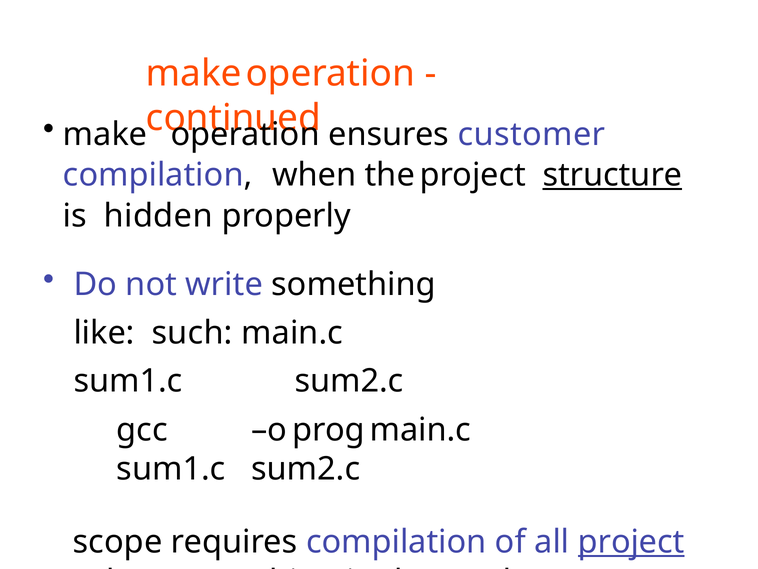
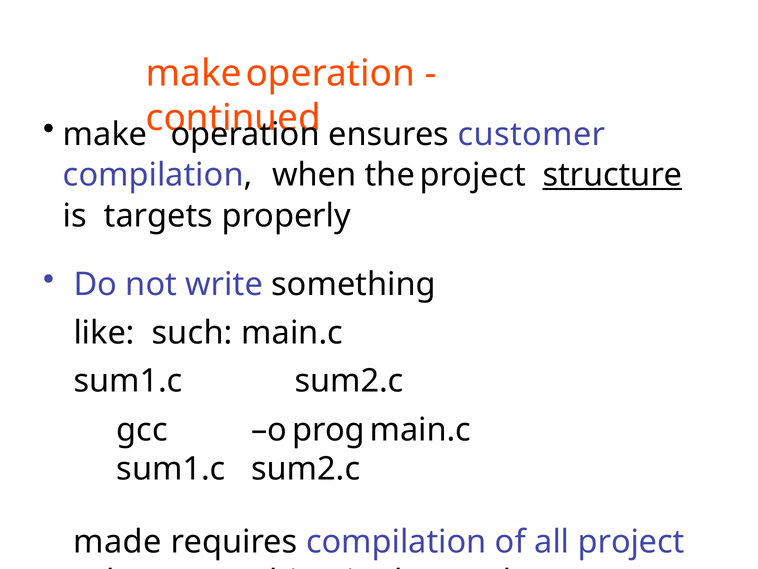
hidden: hidden -> targets (158, 216)
scope: scope -> made (117, 541)
project underline: present -> none (631, 541)
